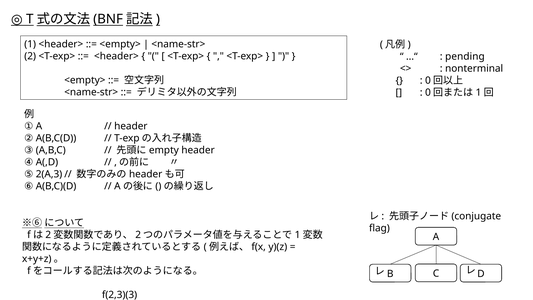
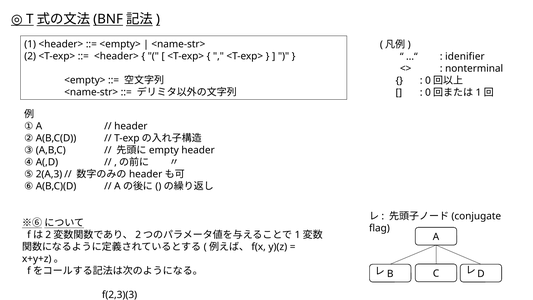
pending: pending -> idenifier (465, 56)
